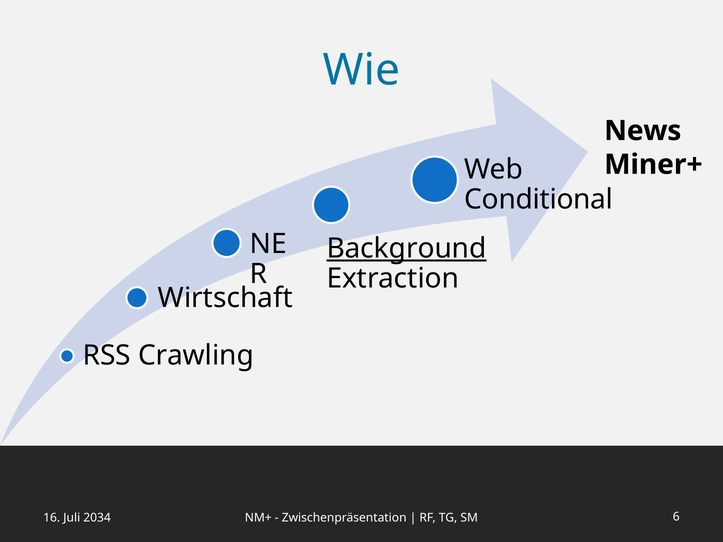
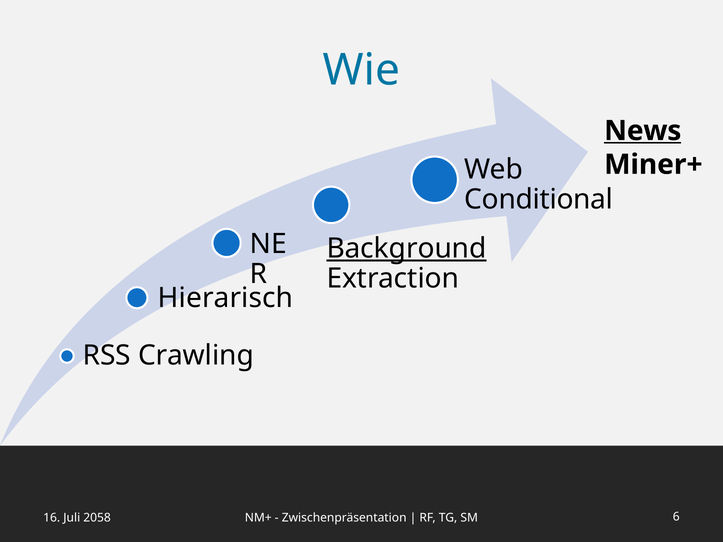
News underline: none -> present (643, 131)
Wirtschaft: Wirtschaft -> Hierarisch (225, 298)
2034: 2034 -> 2058 (97, 518)
